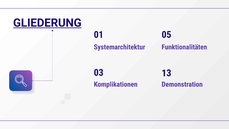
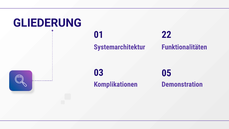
GLIEDERUNG underline: present -> none (47, 23)
05: 05 -> 22 (166, 35)
13: 13 -> 05 (166, 73)
